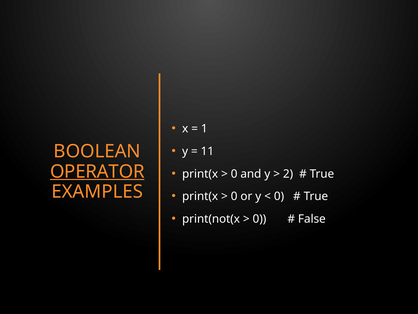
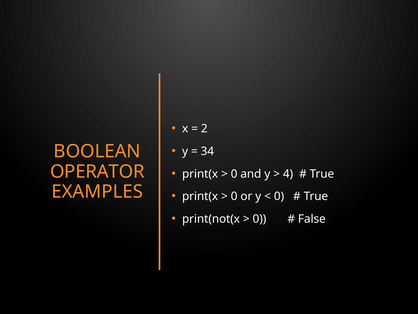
1: 1 -> 2 (204, 128)
11: 11 -> 34 (207, 151)
OPERATOR underline: present -> none (97, 171)
2: 2 -> 4 (288, 174)
